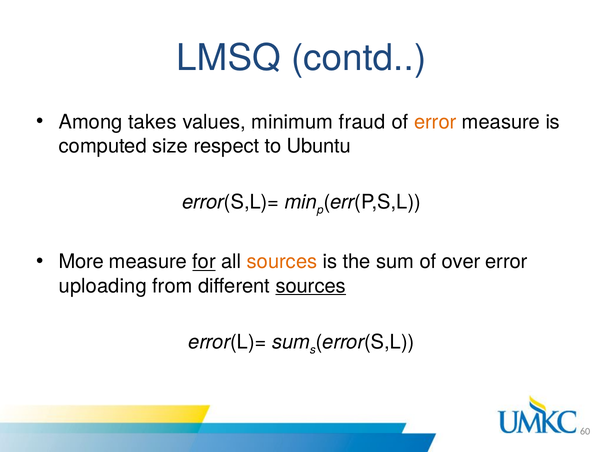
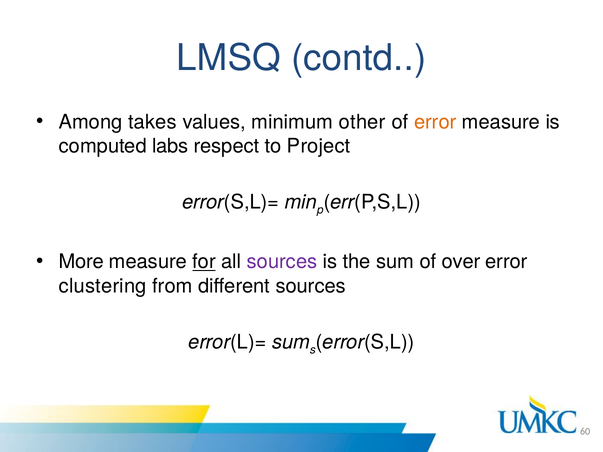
fraud: fraud -> other (362, 122)
size: size -> labs (170, 146)
Ubuntu: Ubuntu -> Project (319, 146)
sources colour: orange -> purple (282, 262)
uploading: uploading -> clustering (103, 286)
sources underline: present -> none (311, 286)
